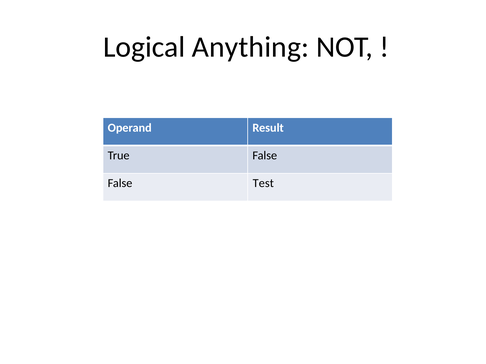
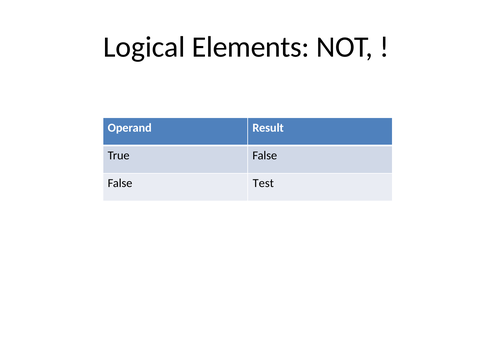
Anything: Anything -> Elements (251, 47)
